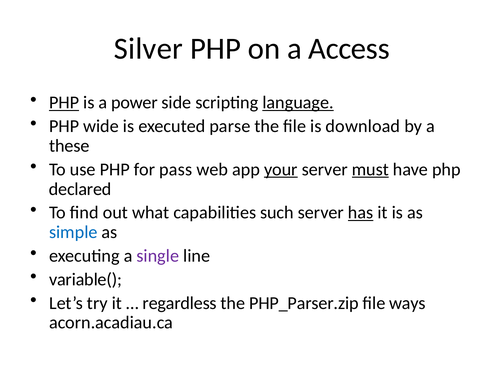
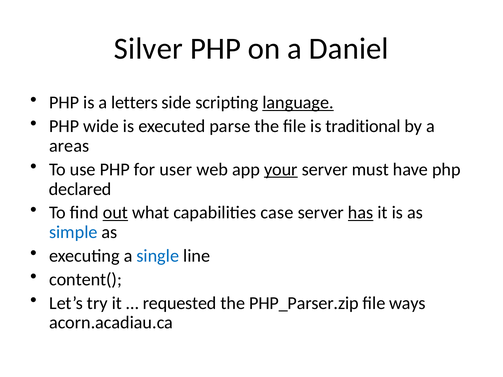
Access: Access -> Daniel (349, 49)
PHP underline: present -> none (64, 103)
power: power -> letters (134, 103)
download: download -> traditional (363, 126)
these: these -> areas (69, 146)
pass: pass -> user (176, 170)
must underline: present -> none (370, 170)
out underline: none -> present (115, 213)
such: such -> case (277, 213)
single colour: purple -> blue (158, 256)
variable(: variable( -> content( (85, 280)
regardless: regardless -> requested (180, 303)
